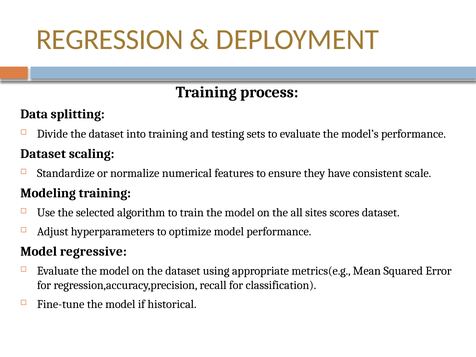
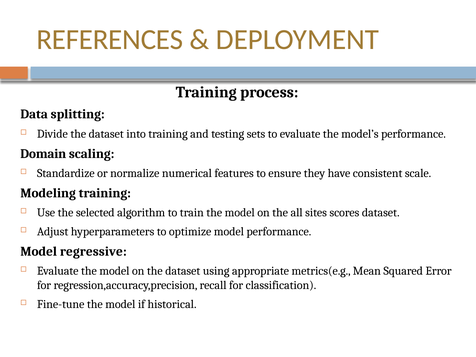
REGRESSION: REGRESSION -> REFERENCES (110, 40)
Dataset: Dataset -> Domain (43, 154)
